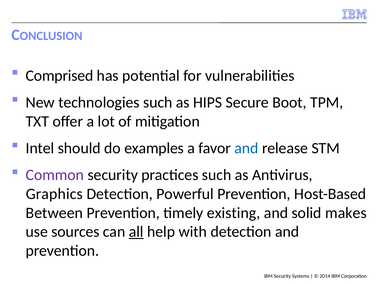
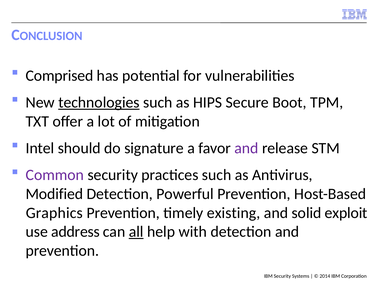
technologies underline: none -> present (99, 102)
examples: examples -> signature (154, 148)
and colour: blue -> purple (246, 148)
Graphics: Graphics -> Modified (54, 194)
Between: Between -> Graphics (54, 212)
makes: makes -> exploit (346, 212)
sources: sources -> address (75, 231)
